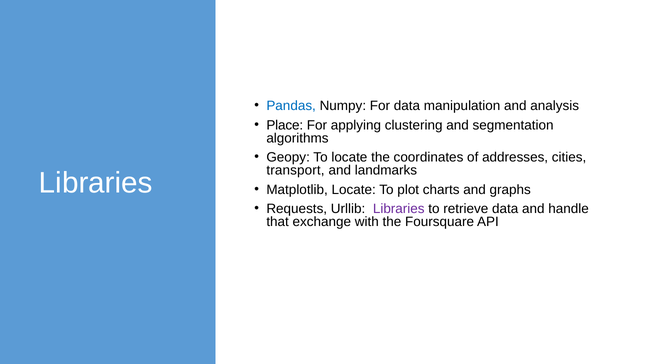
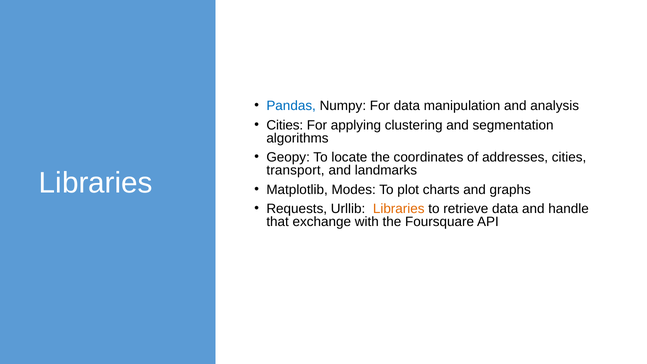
Place: Place -> Cities (285, 125)
Matplotlib Locate: Locate -> Modes (354, 190)
Libraries colour: purple -> orange (399, 209)
